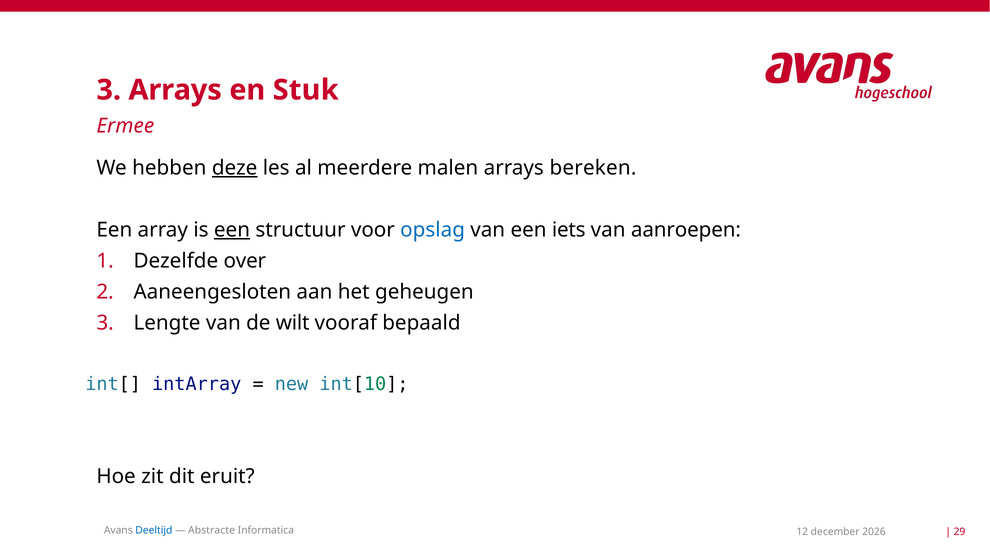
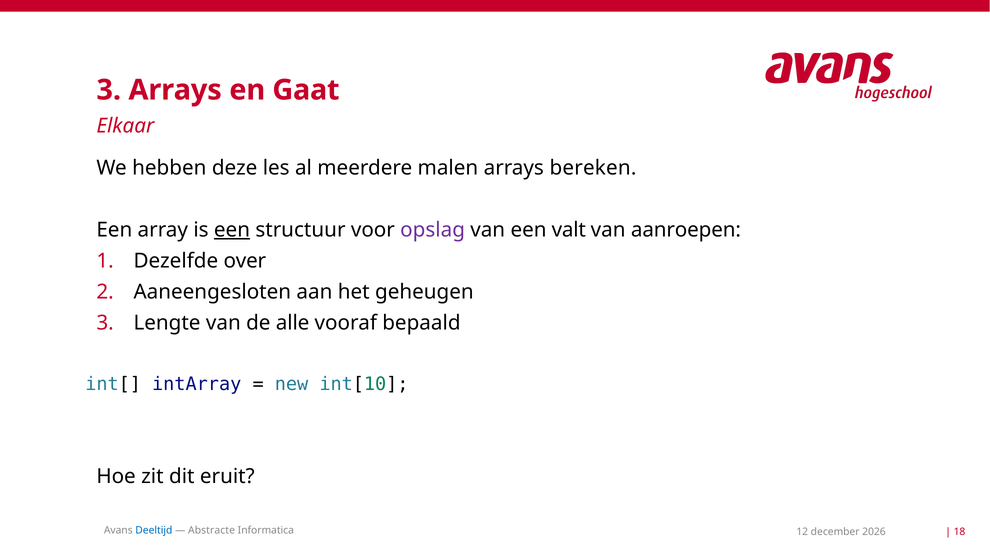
Stuk: Stuk -> Gaat (306, 90)
Ermee: Ermee -> Elkaar (125, 126)
deze underline: present -> none (235, 168)
opslag colour: blue -> purple (433, 230)
iets: iets -> valt (569, 230)
wilt: wilt -> alle (293, 323)
29: 29 -> 18 (960, 532)
